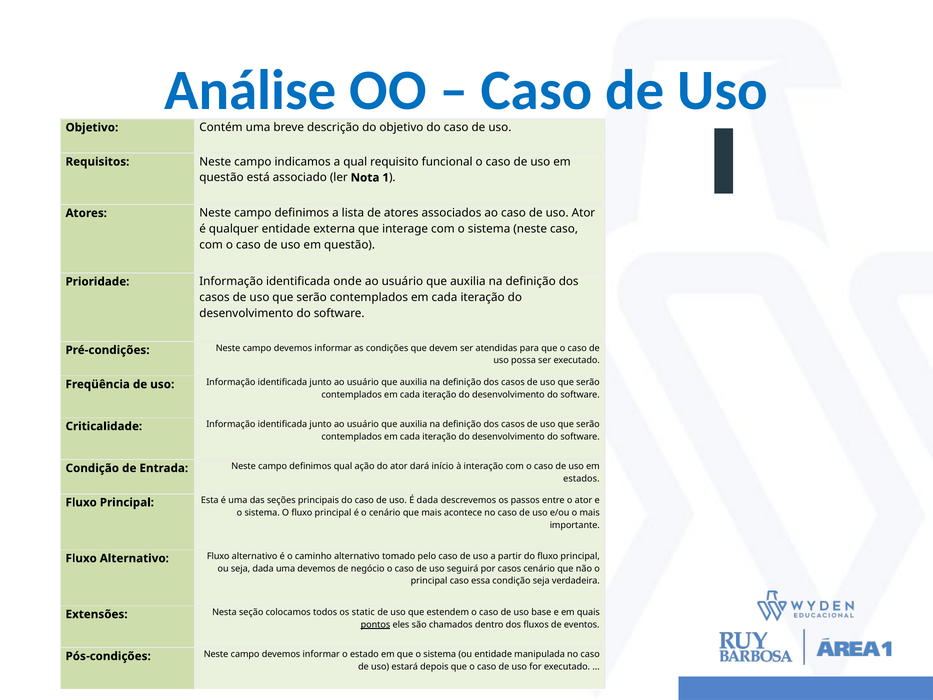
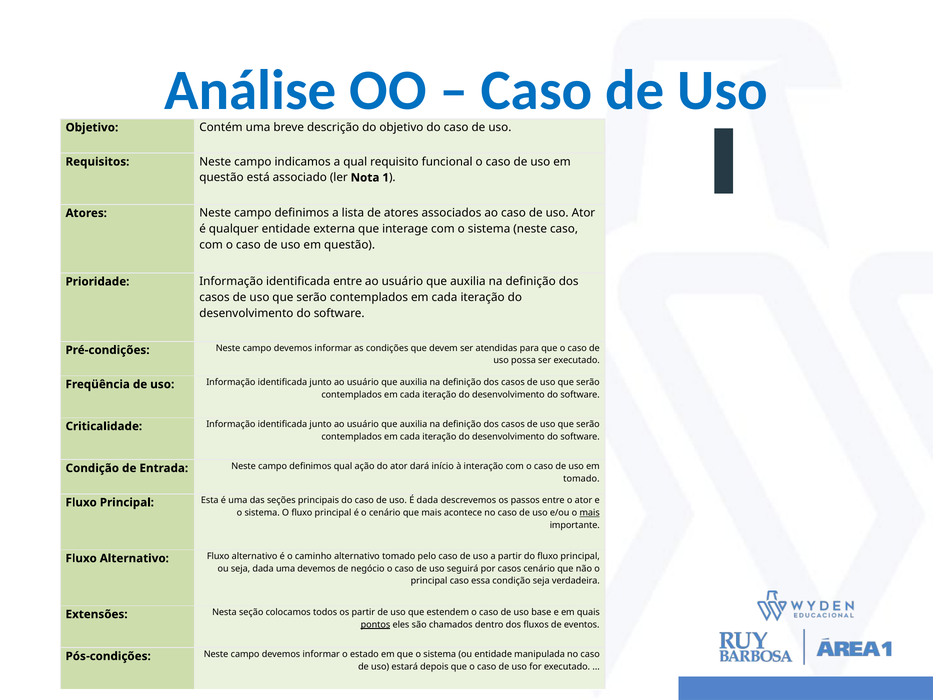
identificada onde: onde -> entre (348, 282)
estados: estados -> tomado (581, 478)
mais underline: none -> present (590, 513)
os static: static -> partir (363, 612)
